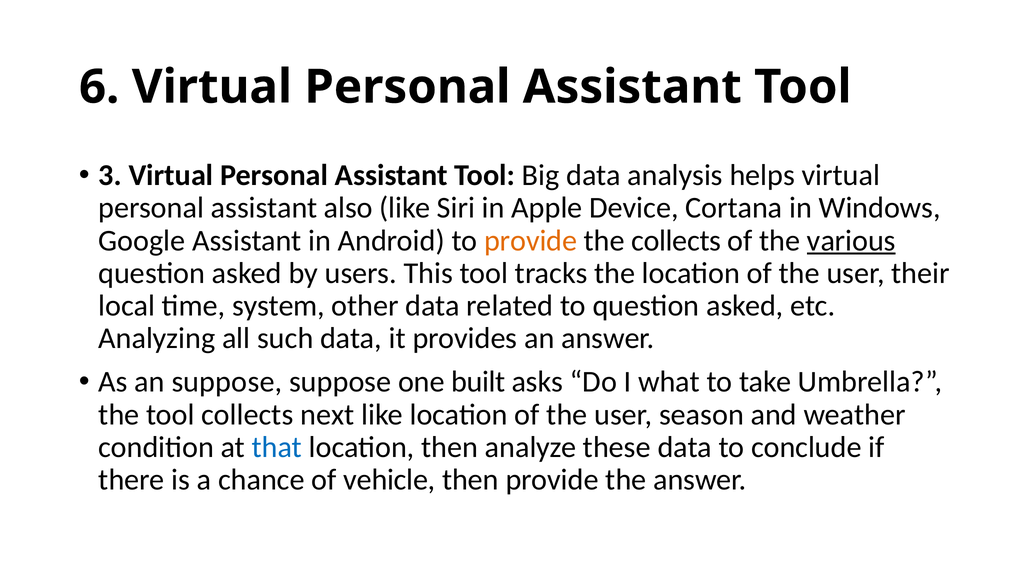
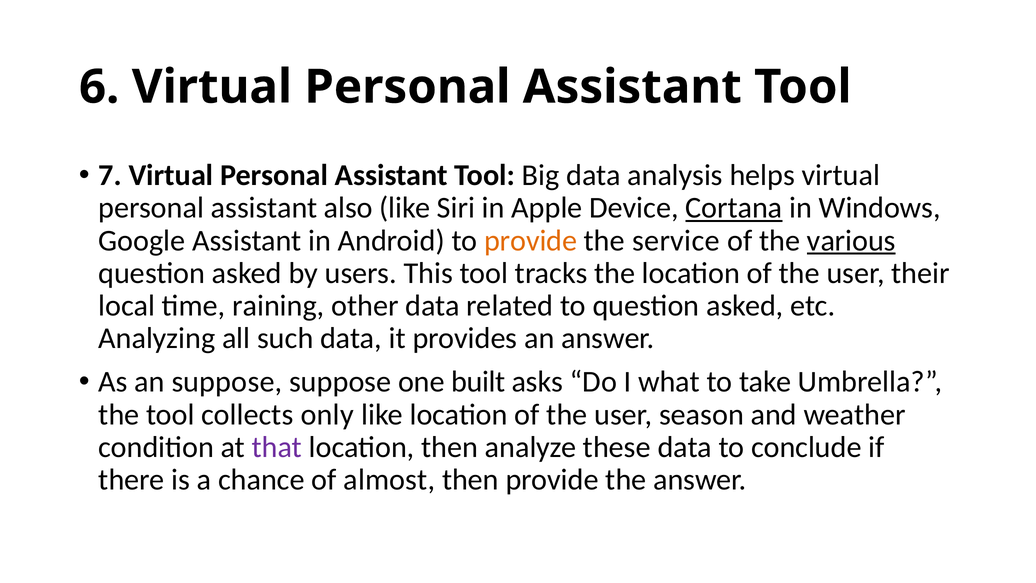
3: 3 -> 7 (110, 175)
Cortana underline: none -> present (734, 208)
the collects: collects -> service (676, 240)
system: system -> raining (278, 306)
next: next -> only (327, 414)
that colour: blue -> purple (277, 447)
vehicle: vehicle -> almost (389, 480)
